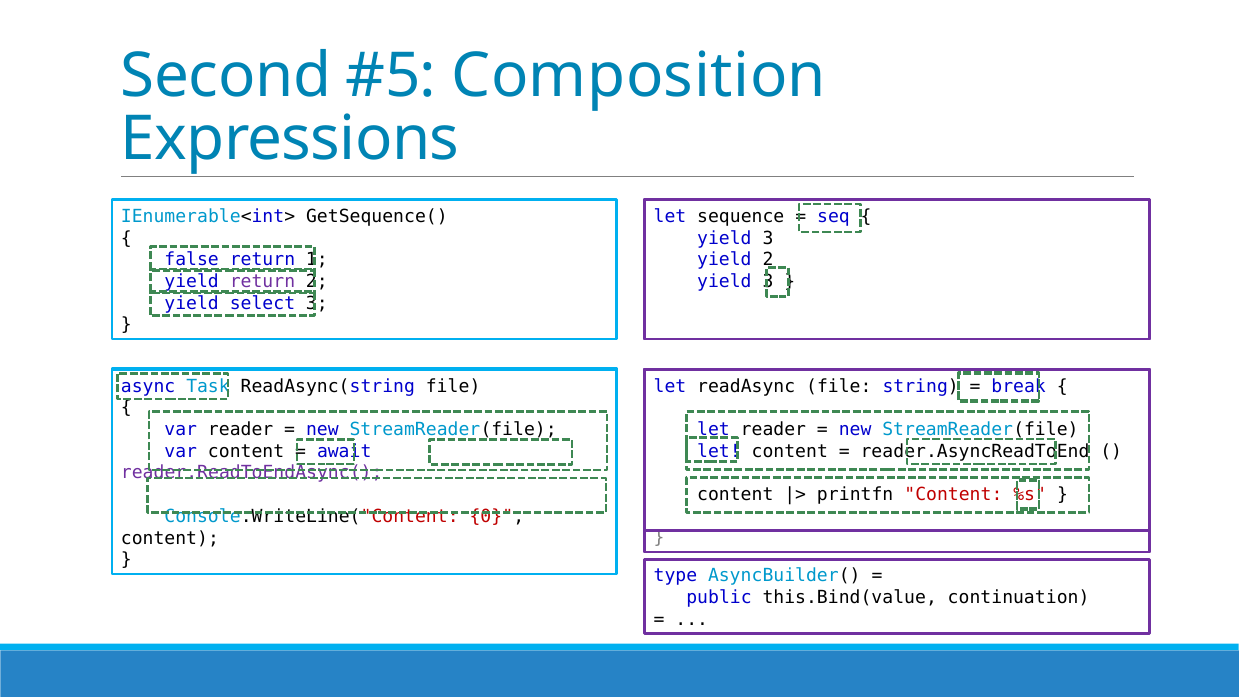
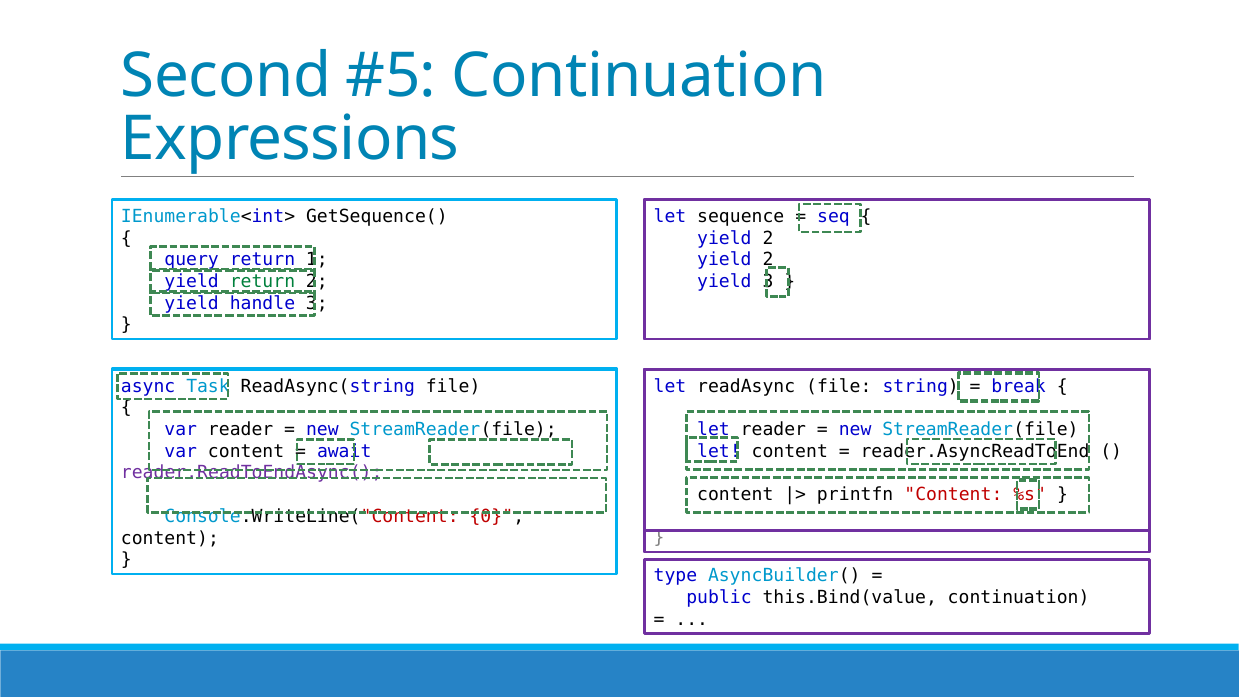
Composition: Composition -> Continuation (639, 76)
3: 3 -> 2 (768, 238)
false: false -> query (192, 260)
return colour: purple -> green (262, 281)
select: select -> handle (262, 303)
